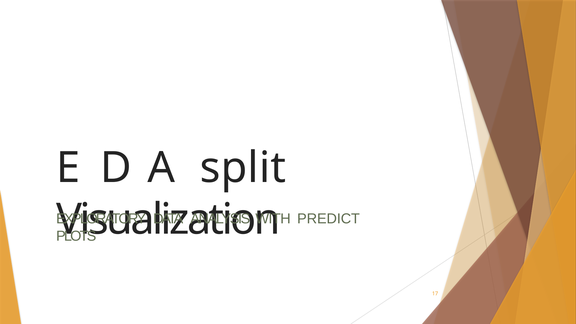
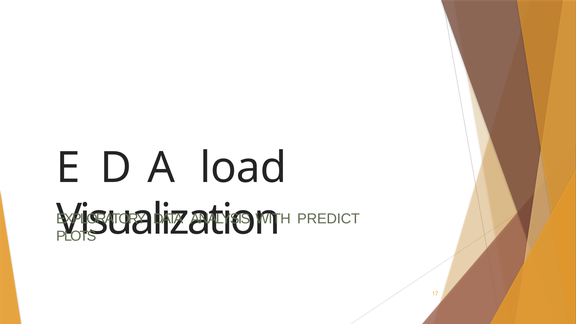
split: split -> load (243, 168)
